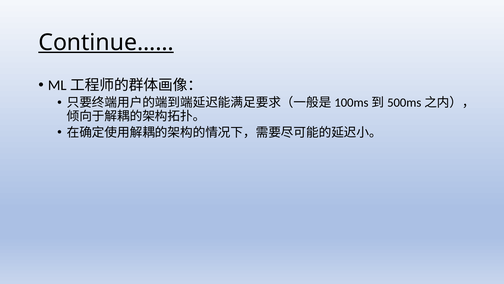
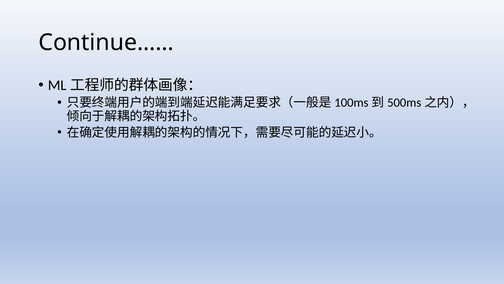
Continue…… underline: present -> none (106, 42)
